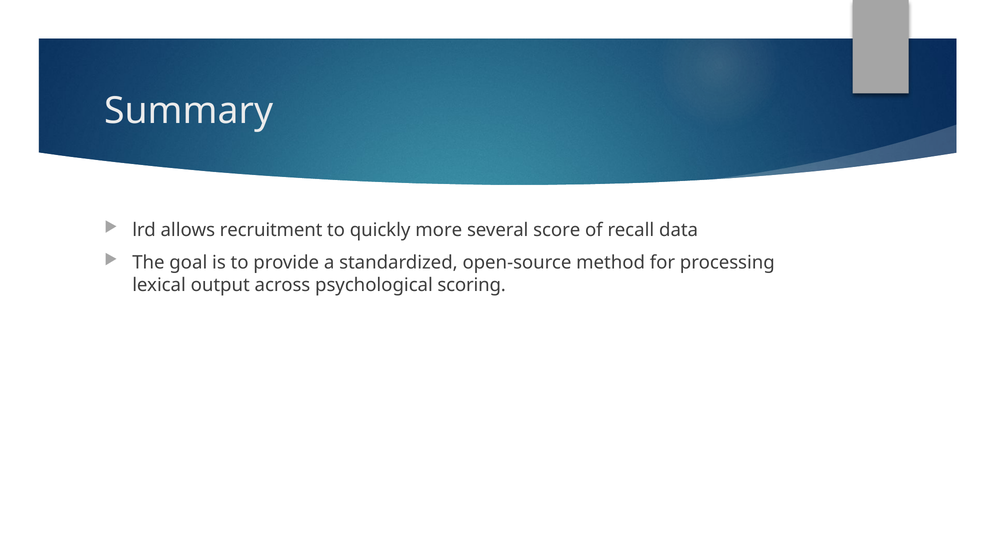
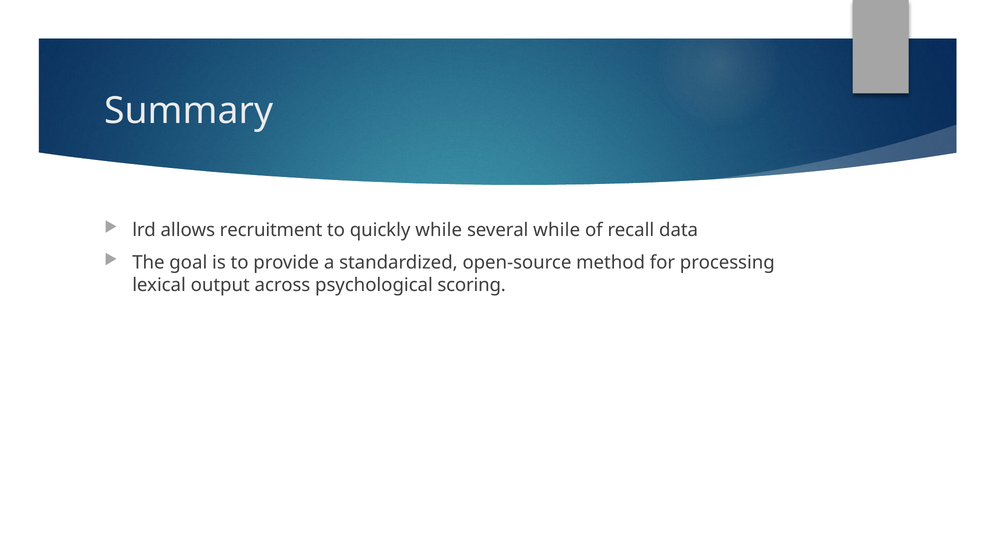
quickly more: more -> while (439, 230)
several score: score -> while (557, 230)
